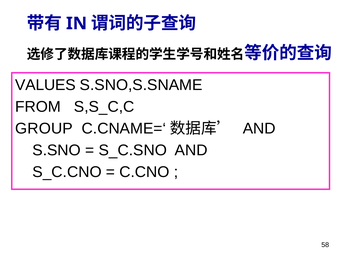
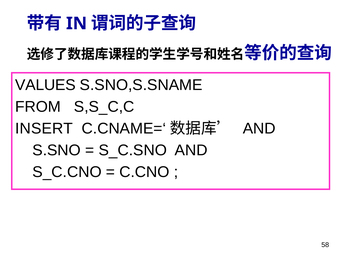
GROUP: GROUP -> INSERT (44, 129)
